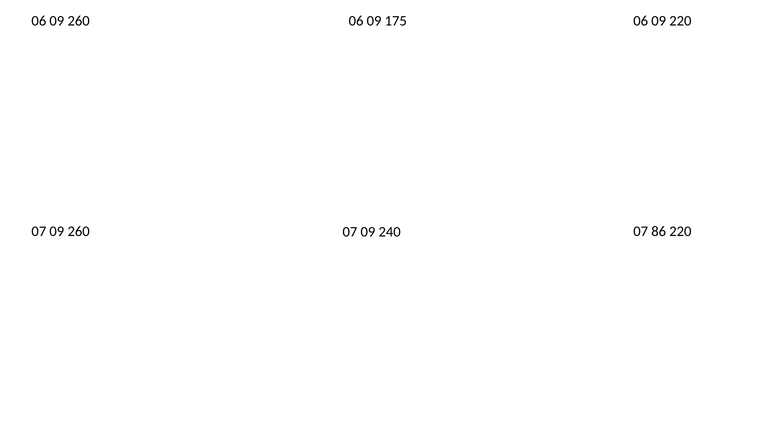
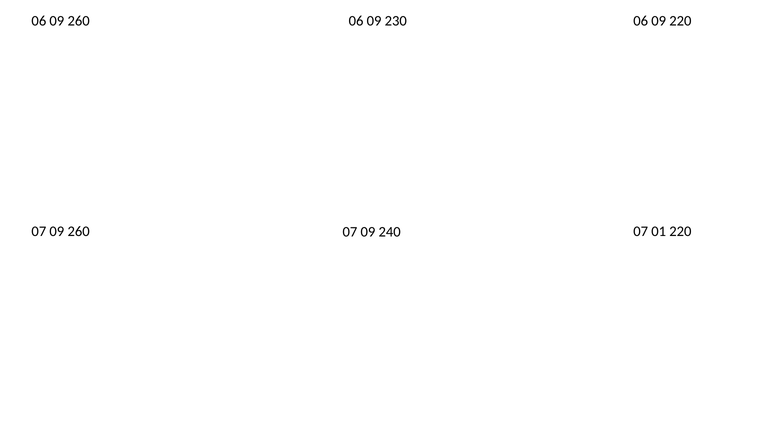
175: 175 -> 230 (396, 21)
86: 86 -> 01 (659, 231)
